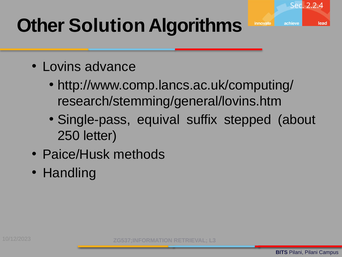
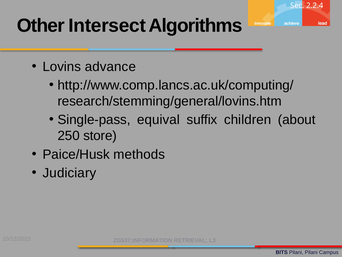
Solution: Solution -> Intersect (107, 26)
stepped: stepped -> children (248, 120)
letter: letter -> store (100, 136)
Handling: Handling -> Judiciary (69, 173)
